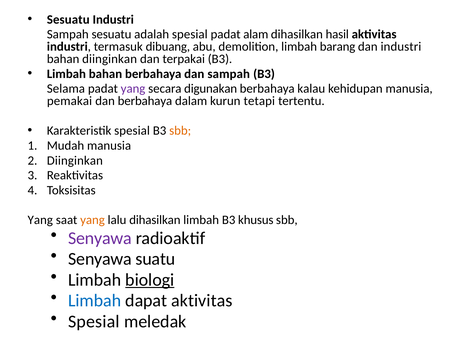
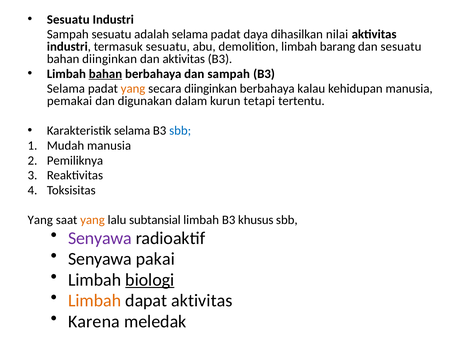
adalah spesial: spesial -> selama (190, 34)
alam: alam -> daya (256, 34)
hasil: hasil -> nilai (337, 34)
termasuk dibuang: dibuang -> sesuatu (168, 47)
dan industri: industri -> sesuatu (401, 47)
dan terpakai: terpakai -> aktivitas (184, 59)
bahan underline: none -> present (105, 74)
yang colour: purple -> orange (133, 89)
secara digunakan: digunakan -> diinginkan (211, 89)
dan berbahaya: berbahaya -> digunakan (145, 101)
Karakteristik spesial: spesial -> selama (132, 131)
sbb colour: orange -> blue (180, 131)
Diinginkan: Diinginkan -> Pemiliknya (75, 160)
lalu dihasilkan: dihasilkan -> subtansial (155, 220)
suatu: suatu -> pakai (155, 259)
Limbah colour: blue -> orange (95, 300)
Spesial: Spesial -> Karena (94, 321)
